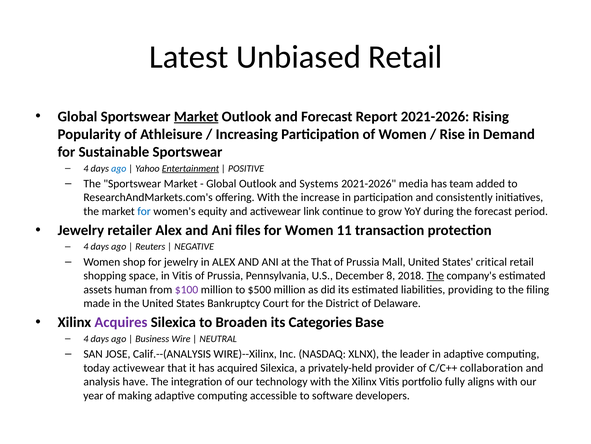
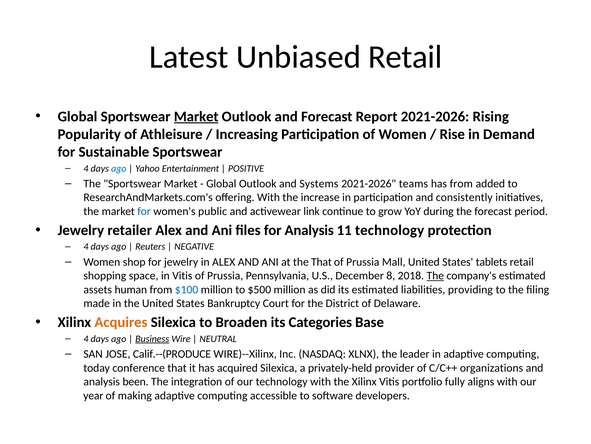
Entertainment underline: present -> none (190, 168)
media: media -> teams (413, 183)
has team: team -> from (461, 183)
equity: equity -> public (213, 211)
for Women: Women -> Analysis (309, 230)
11 transaction: transaction -> technology (390, 230)
critical: critical -> tablets (491, 262)
$100 colour: purple -> blue (187, 289)
Acquires colour: purple -> orange (121, 322)
Business underline: none -> present (152, 338)
Calif.--(ANALYSIS: Calif.--(ANALYSIS -> Calif.--(PRODUCE (172, 354)
today activewear: activewear -> conference (139, 367)
collaboration: collaboration -> organizations (492, 367)
have: have -> been (136, 381)
